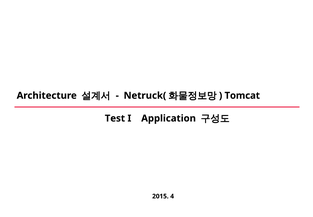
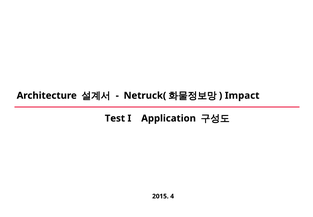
Tomcat: Tomcat -> Impact (242, 95)
